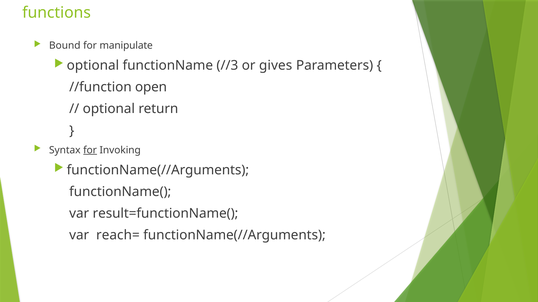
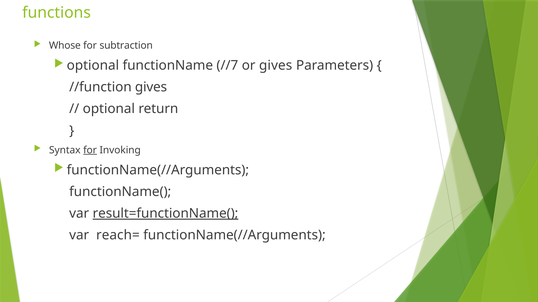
Bound: Bound -> Whose (65, 46)
manipulate: manipulate -> subtraction (126, 46)
//3: //3 -> //7 (227, 66)
//function open: open -> gives (151, 87)
result=functionName( underline: none -> present (165, 214)
